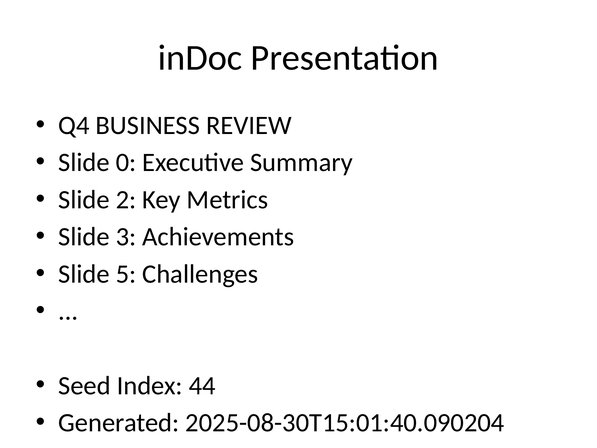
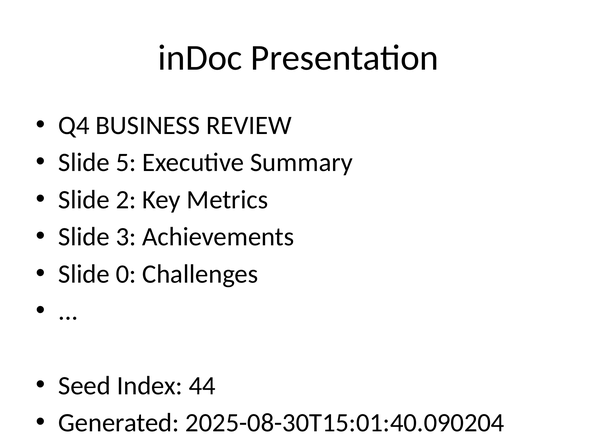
0: 0 -> 5 (126, 162)
5: 5 -> 0 (126, 274)
